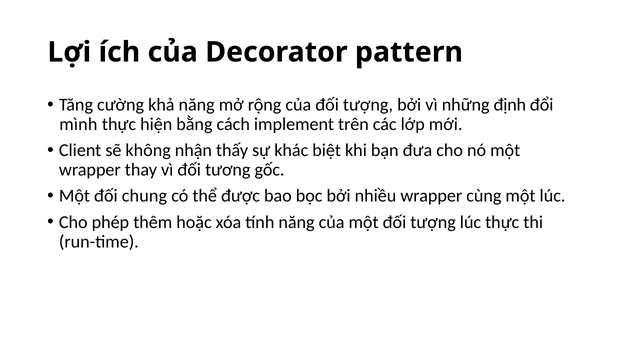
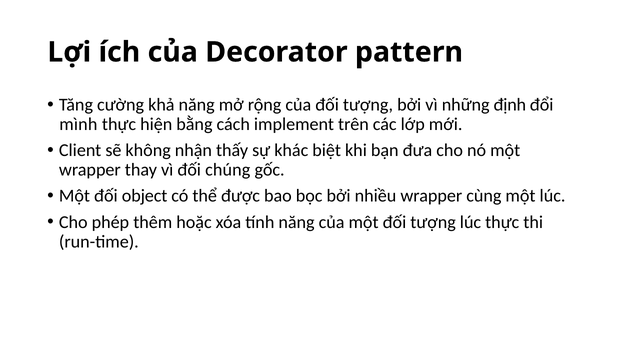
tương: tương -> chúng (228, 170)
chung: chung -> object (145, 196)
